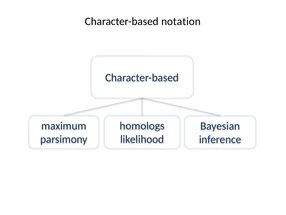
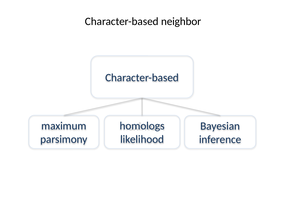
notation: notation -> neighbor (181, 21)
